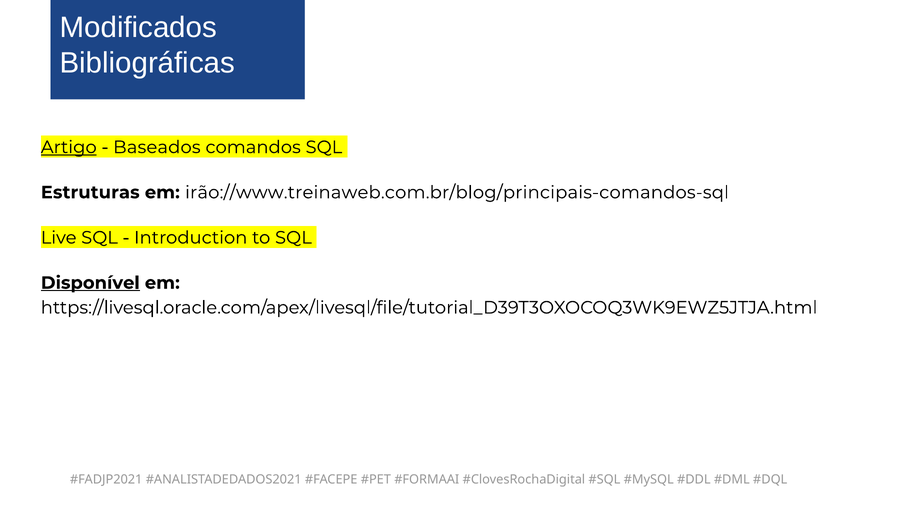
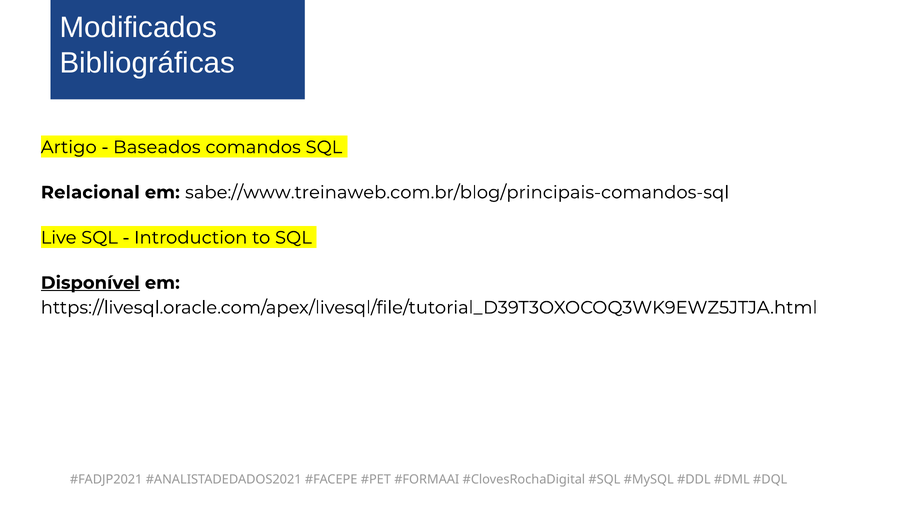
Artigo underline: present -> none (69, 147)
Estruturas: Estruturas -> Relacional (90, 193)
irão://www.treinaweb.com.br/blog/principais-comandos-sql: irão://www.treinaweb.com.br/blog/principais-comandos-sql -> sabe://www.treinaweb.com.br/blog/principais-comandos-sql (457, 193)
